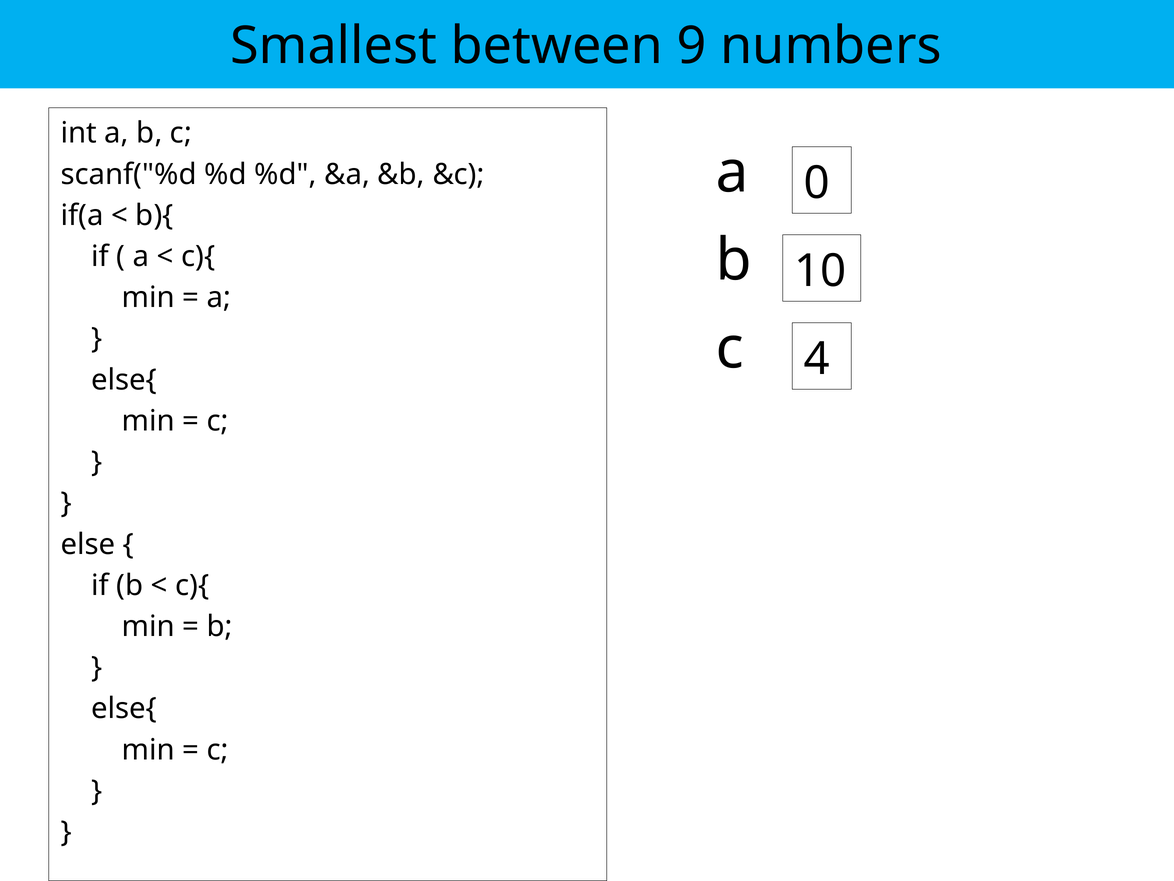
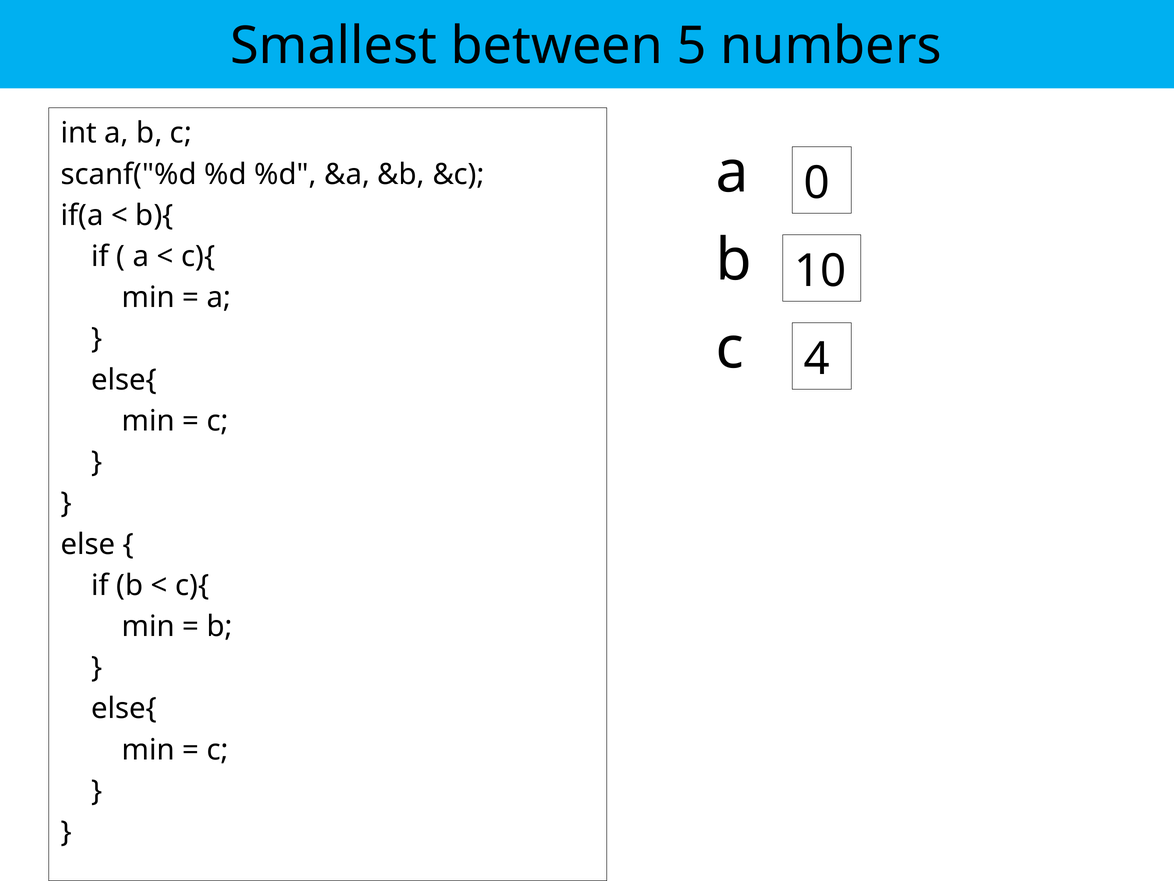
9: 9 -> 5 (692, 46)
